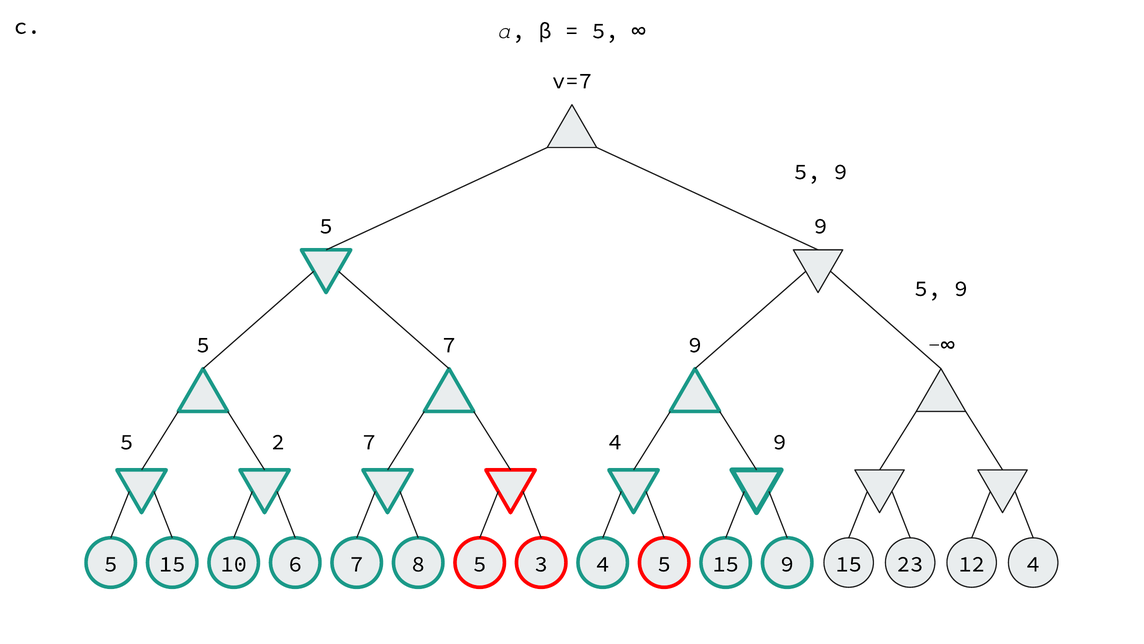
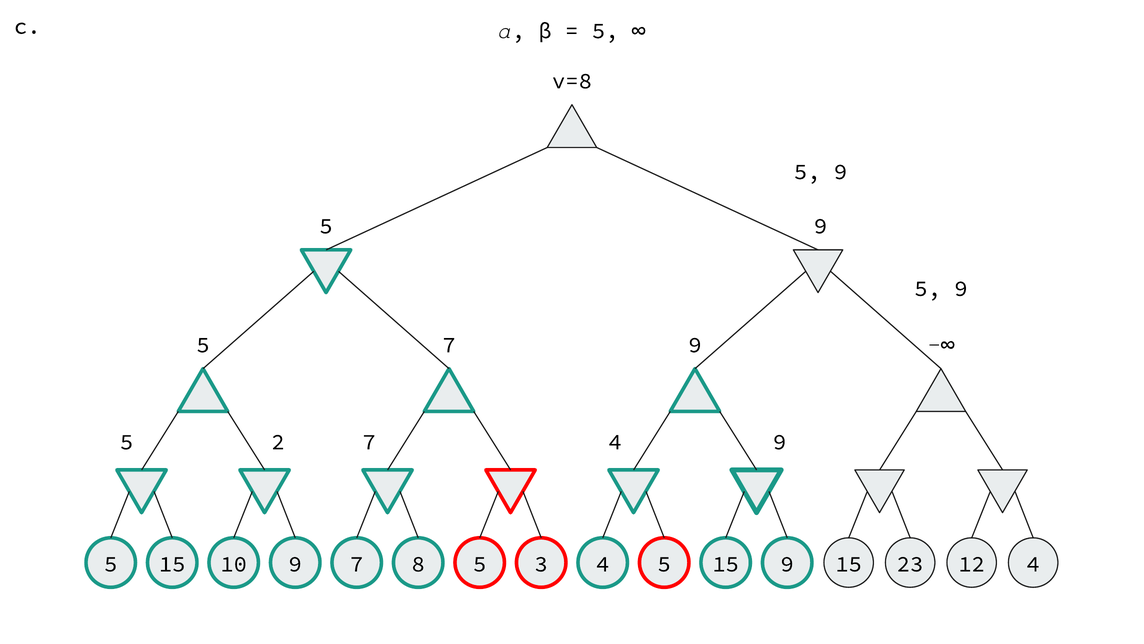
v=7: v=7 -> v=8 (572, 81)
10 6: 6 -> 9 (295, 564)
